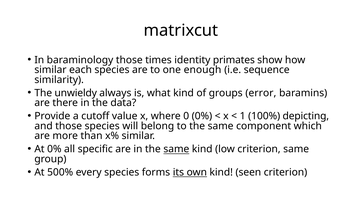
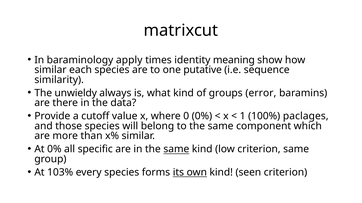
baraminology those: those -> apply (129, 60)
primates: primates -> meaning (234, 60)
enough: enough -> putative (203, 70)
depicting: depicting -> paclages (306, 116)
500%: 500% -> 103% (60, 173)
